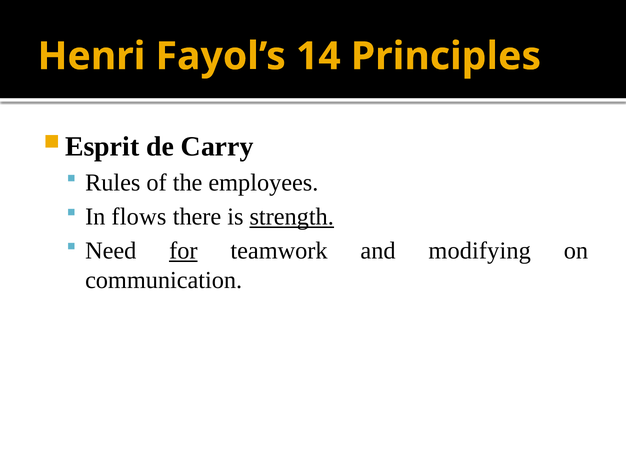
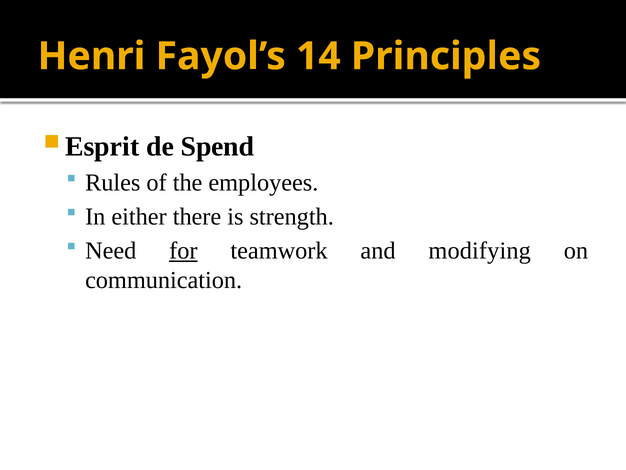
Carry: Carry -> Spend (217, 146)
flows: flows -> either (139, 216)
strength underline: present -> none (292, 216)
